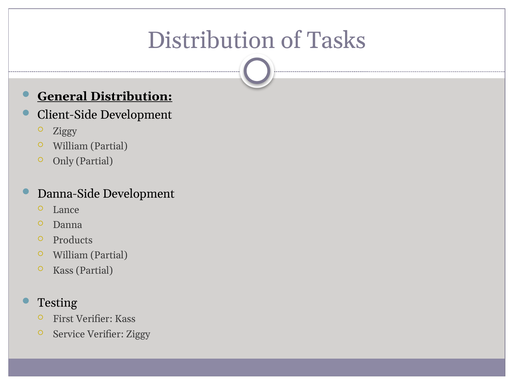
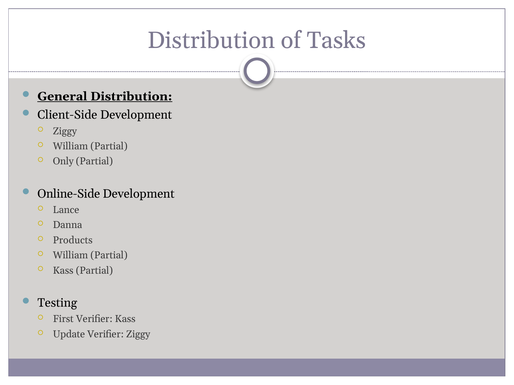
Danna-Side: Danna-Side -> Online-Side (69, 194)
Service: Service -> Update (69, 335)
